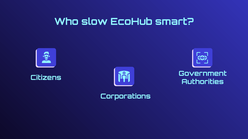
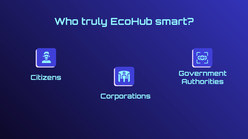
slow: slow -> truly (94, 22)
